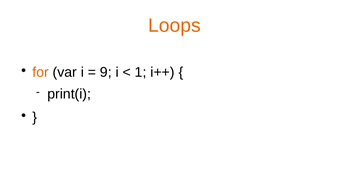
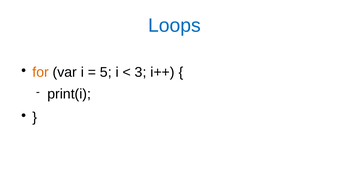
Loops colour: orange -> blue (174, 26)
9: 9 -> 5 (106, 72)
1: 1 -> 3 (141, 72)
